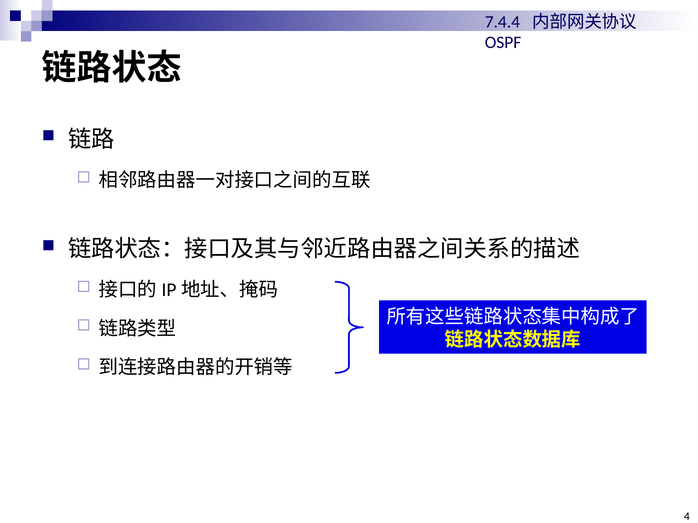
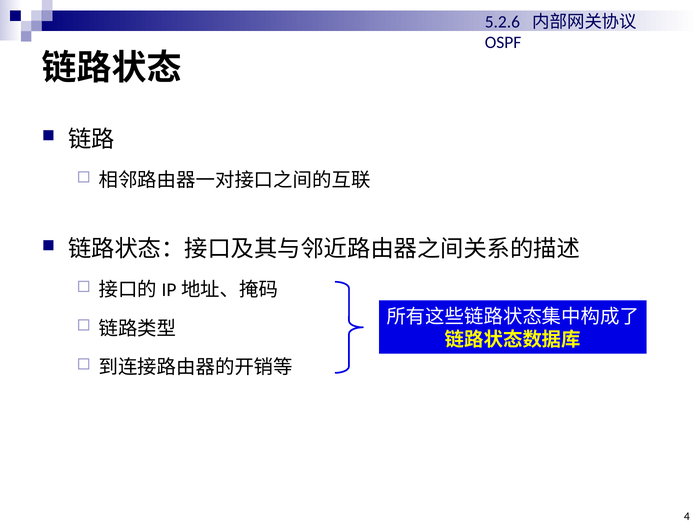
7.4.4: 7.4.4 -> 5.2.6 (502, 22)
